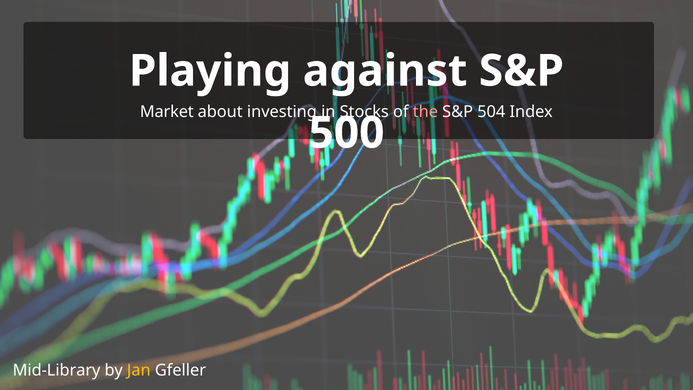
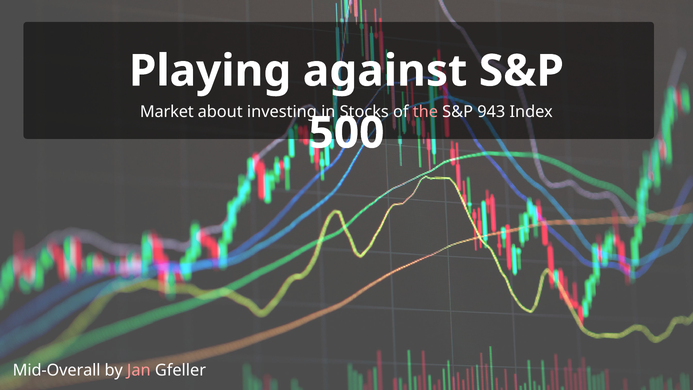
504: 504 -> 943 (491, 112)
Mid-Library: Mid-Library -> Mid-Overall (57, 370)
Jan colour: yellow -> pink (139, 370)
